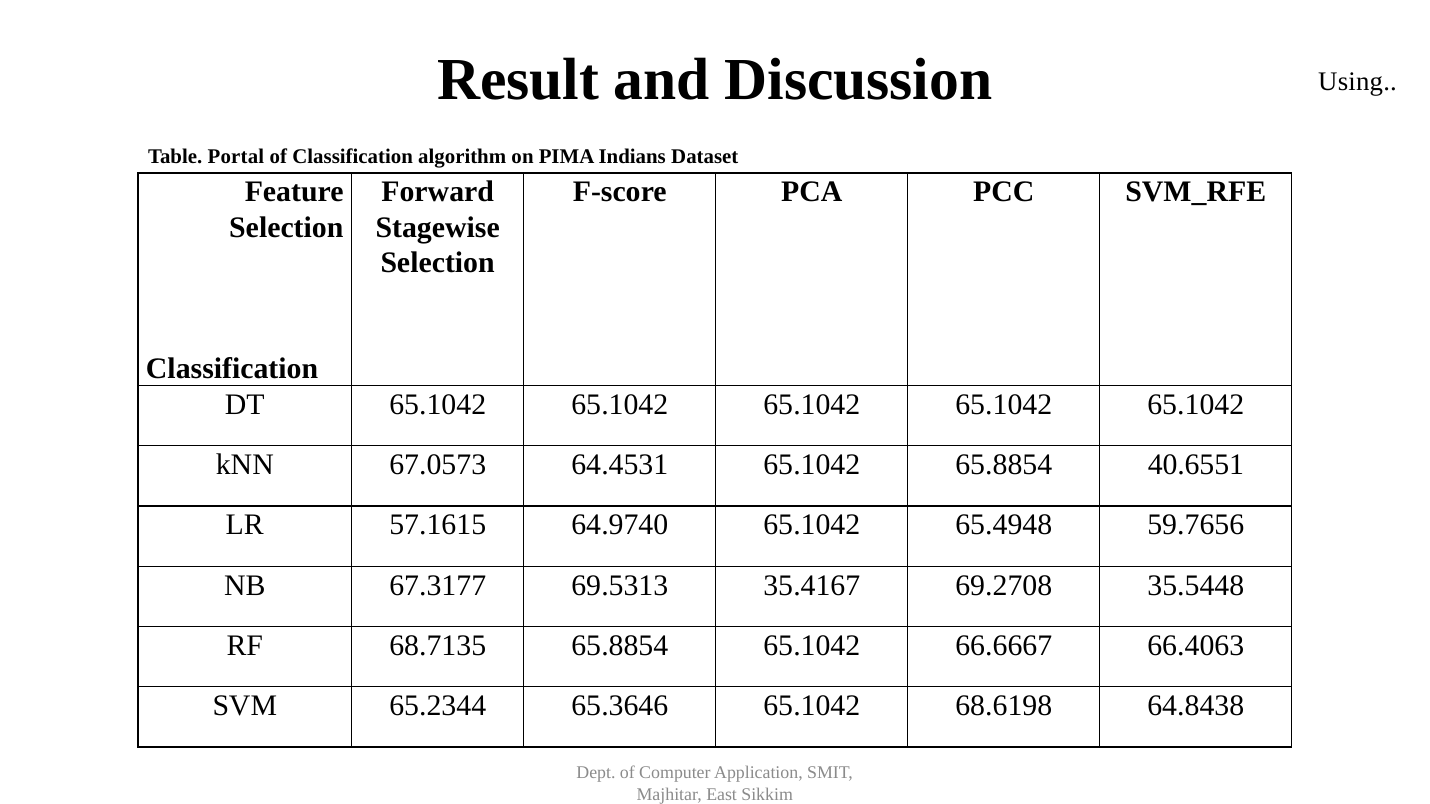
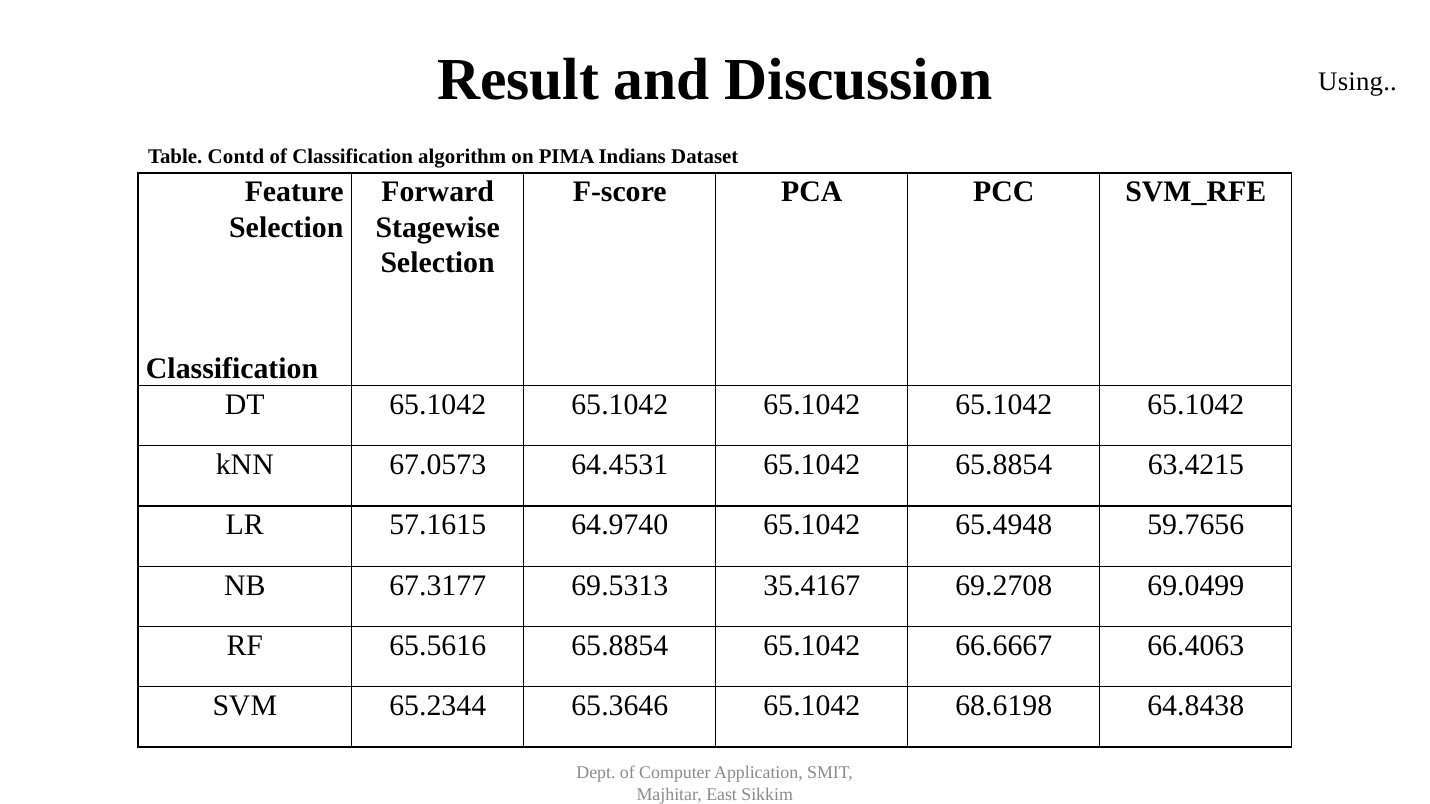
Portal: Portal -> Contd (236, 156)
40.6551: 40.6551 -> 63.4215 (1196, 465)
35.5448: 35.5448 -> 69.0499 (1196, 586)
68.7135: 68.7135 -> 65.5616 (438, 646)
